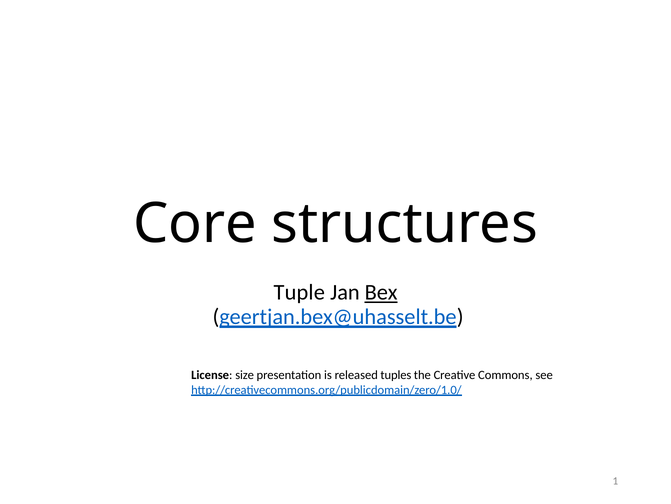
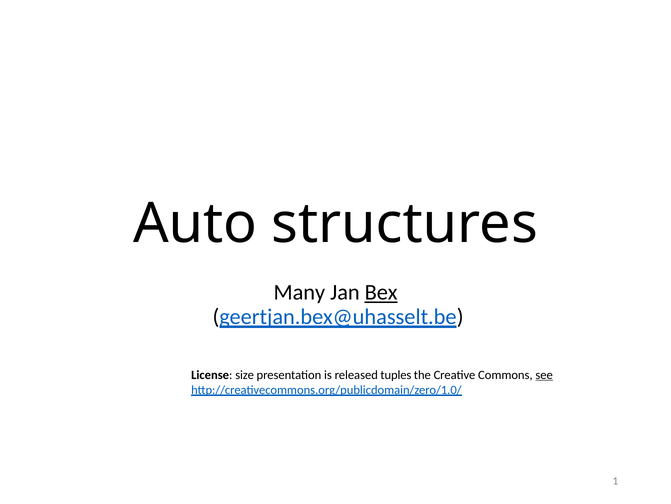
Core: Core -> Auto (195, 224)
Tuple: Tuple -> Many (299, 292)
see underline: none -> present (544, 374)
